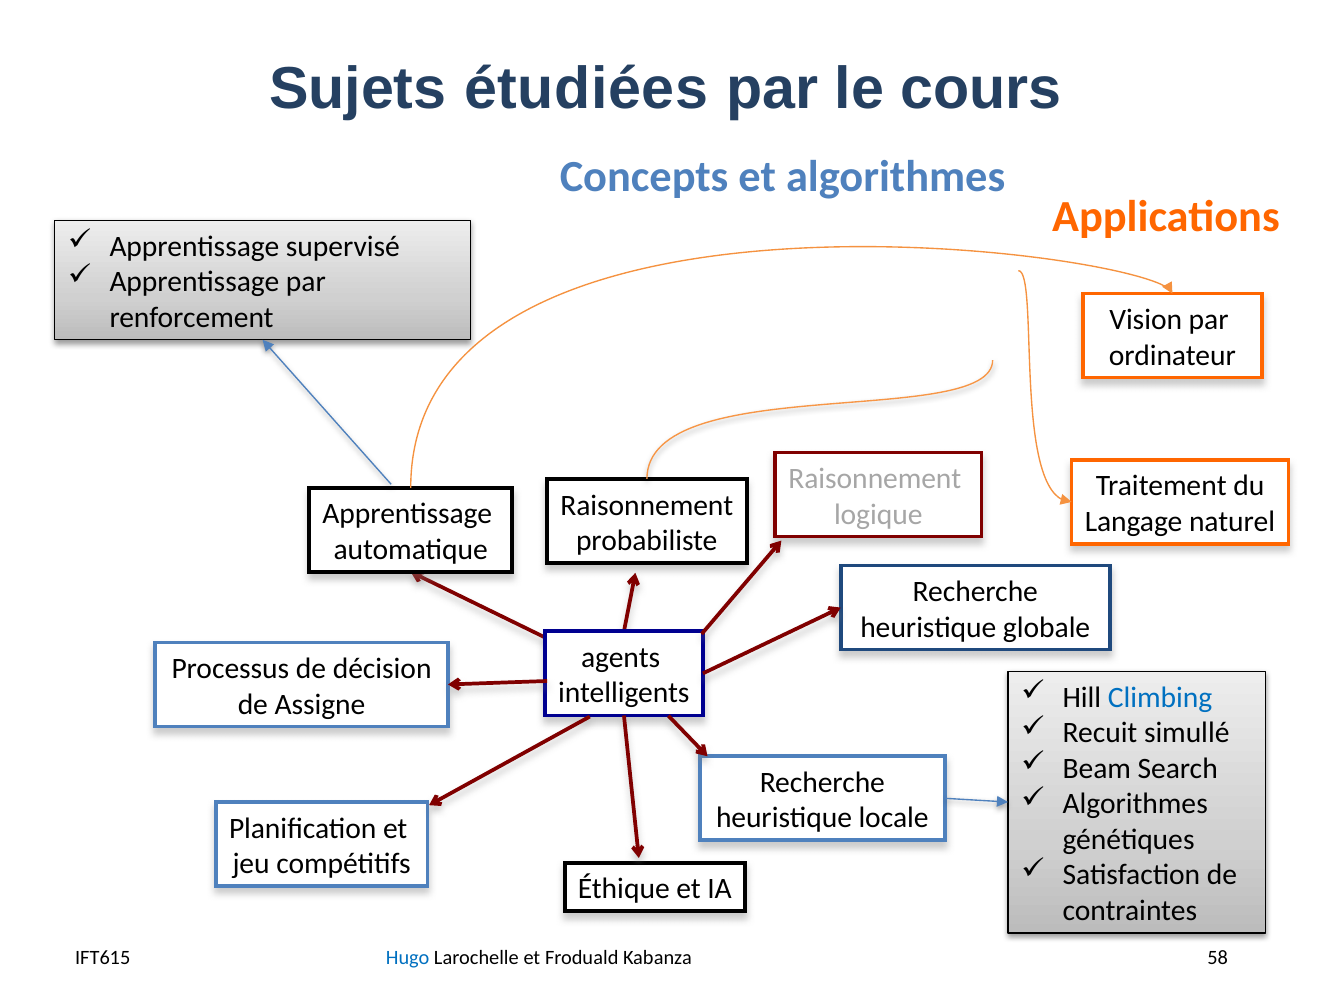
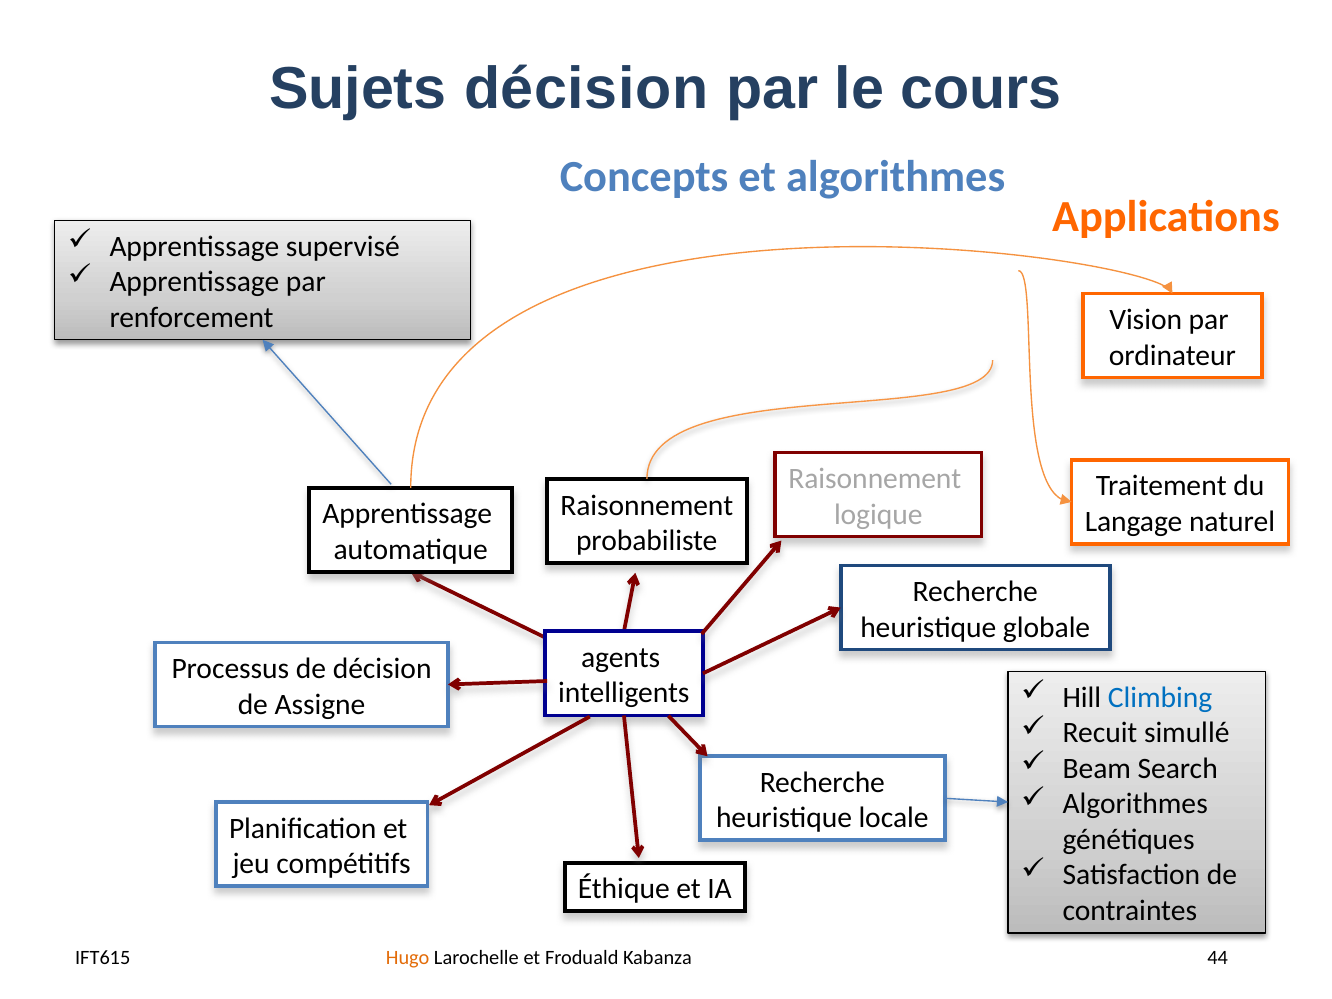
Sujets étudiées: étudiées -> décision (586, 89)
Hugo colour: blue -> orange (408, 958)
58: 58 -> 44 (1218, 958)
